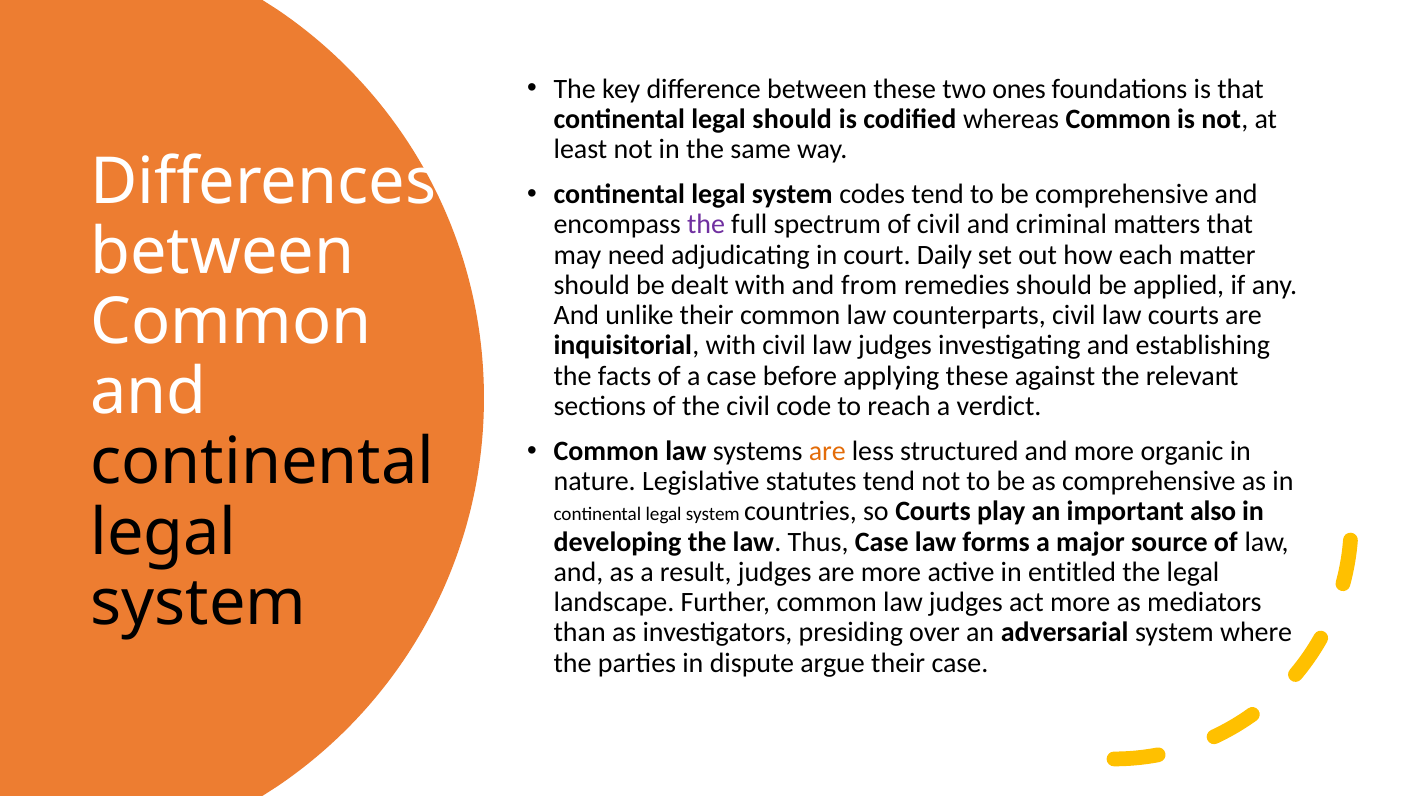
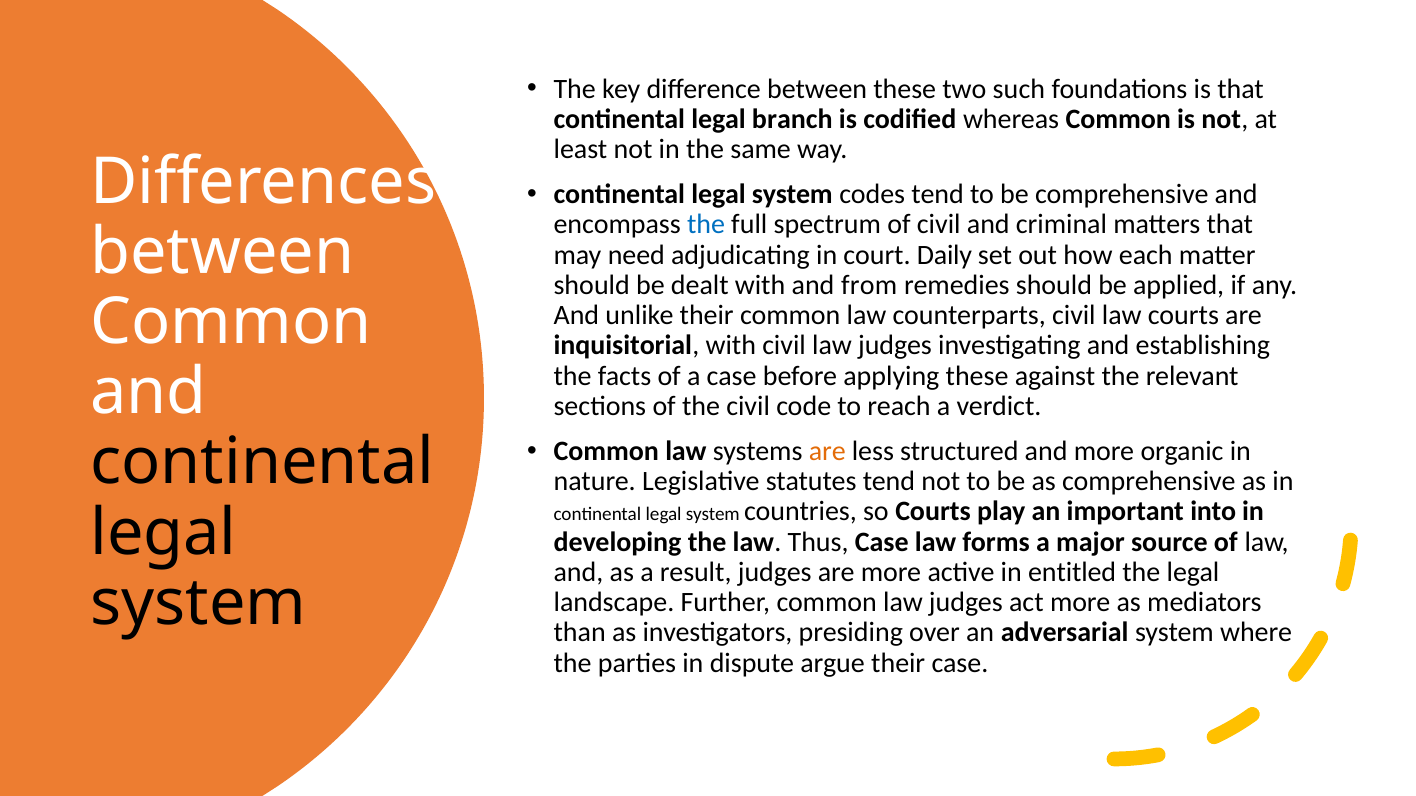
ones: ones -> such (1019, 89)
legal should: should -> branch (792, 119)
the colour: purple -> blue (706, 225)
also: also -> into (1213, 512)
